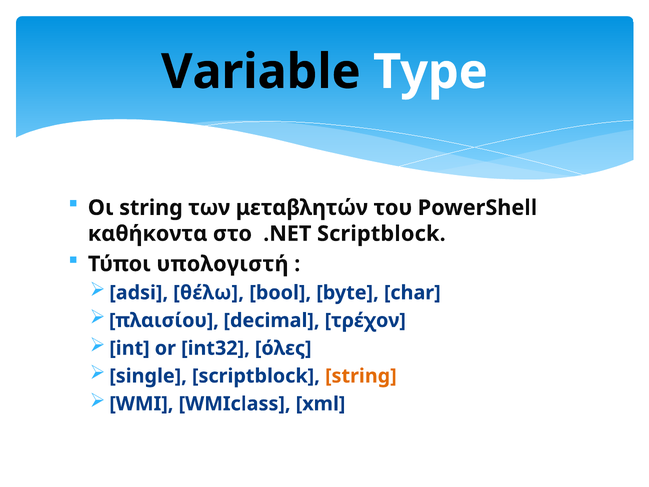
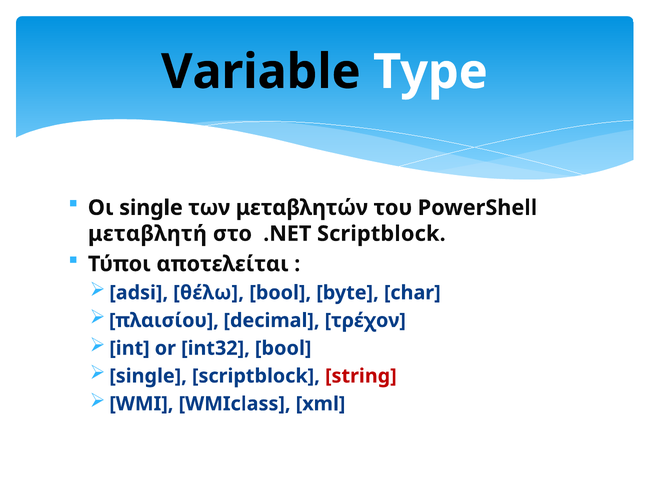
Οι string: string -> single (151, 208)
καθήκοντα: καθήκοντα -> μεταβλητή (147, 234)
υπολογιστή: υπολογιστή -> αποτελείται (223, 264)
int32 όλες: όλες -> bool (283, 348)
string colour: orange -> red (361, 376)
